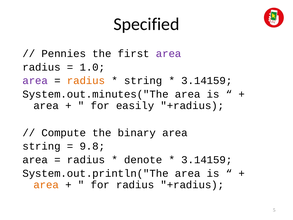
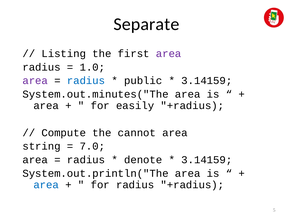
Specified: Specified -> Separate (146, 24)
Pennies: Pennies -> Listing (64, 54)
radius colour: orange -> blue (86, 81)
string: string -> public (143, 81)
binary: binary -> cannot (137, 133)
9.8: 9.8 -> 7.0 (92, 146)
area colour: orange -> blue (46, 185)
